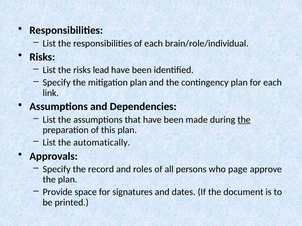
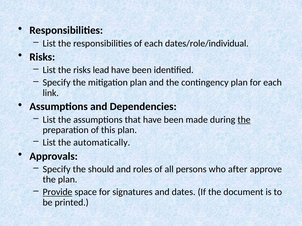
brain/role/individual: brain/role/individual -> dates/role/individual (207, 44)
record: record -> should (101, 170)
page: page -> after (238, 170)
Provide underline: none -> present (58, 192)
